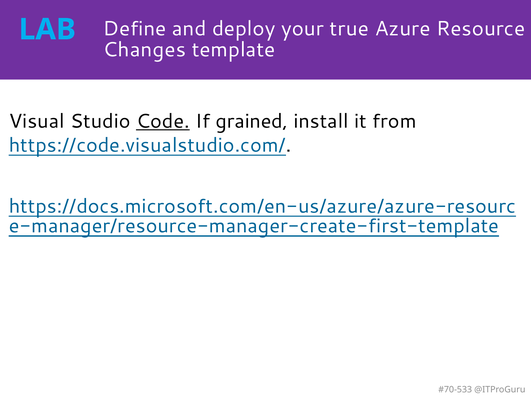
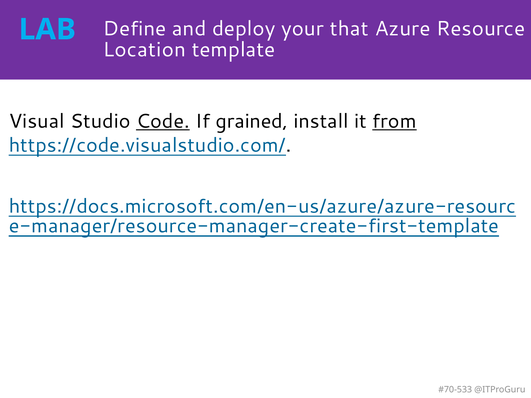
true: true -> that (349, 29)
Changes: Changes -> Location (144, 50)
from underline: none -> present (394, 121)
